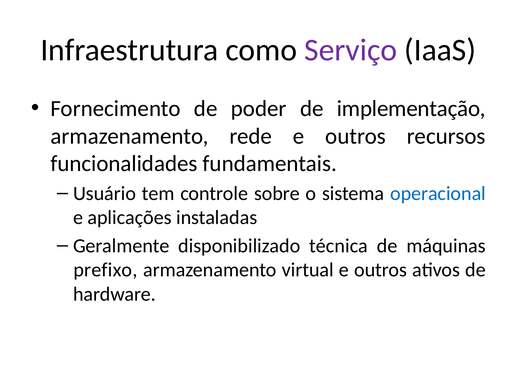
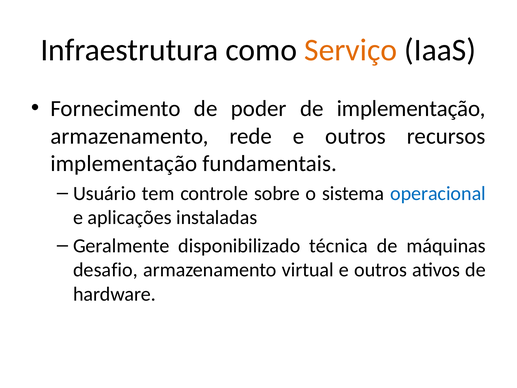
Serviço colour: purple -> orange (351, 50)
funcionalidades: funcionalidades -> implementação (124, 164)
prefixo: prefixo -> desafio (105, 270)
